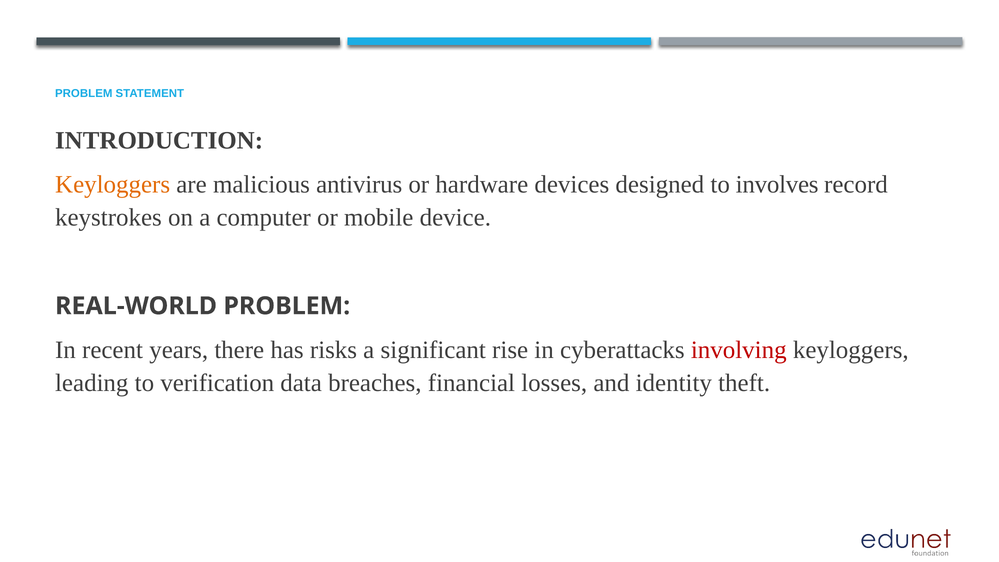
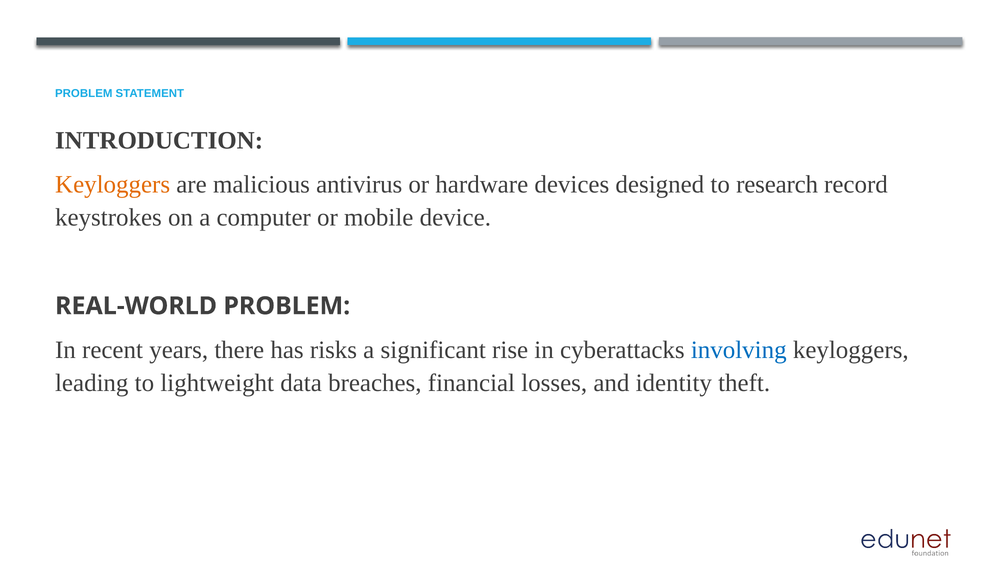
involves: involves -> research (777, 185)
involving colour: red -> blue (739, 350)
verification: verification -> lightweight (217, 383)
